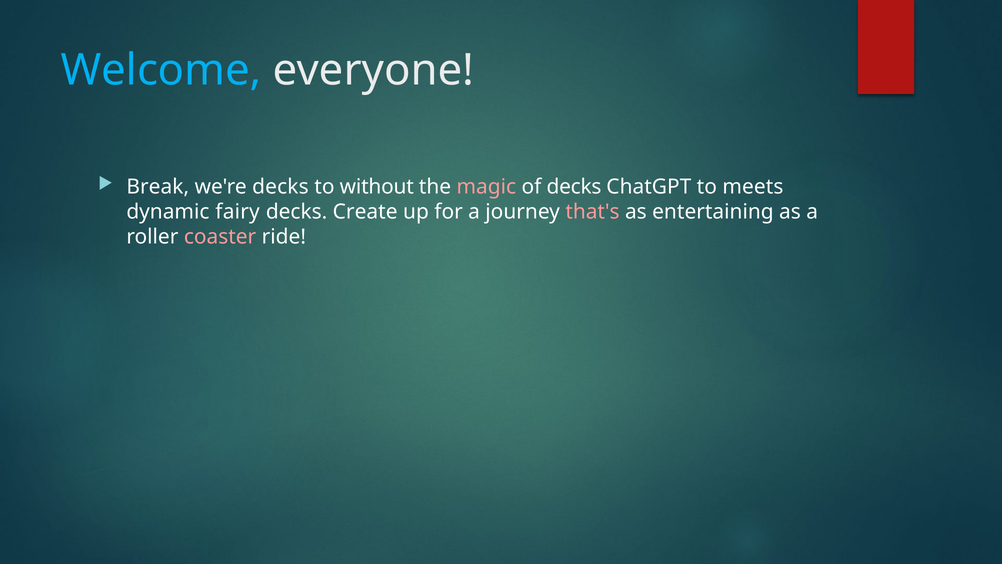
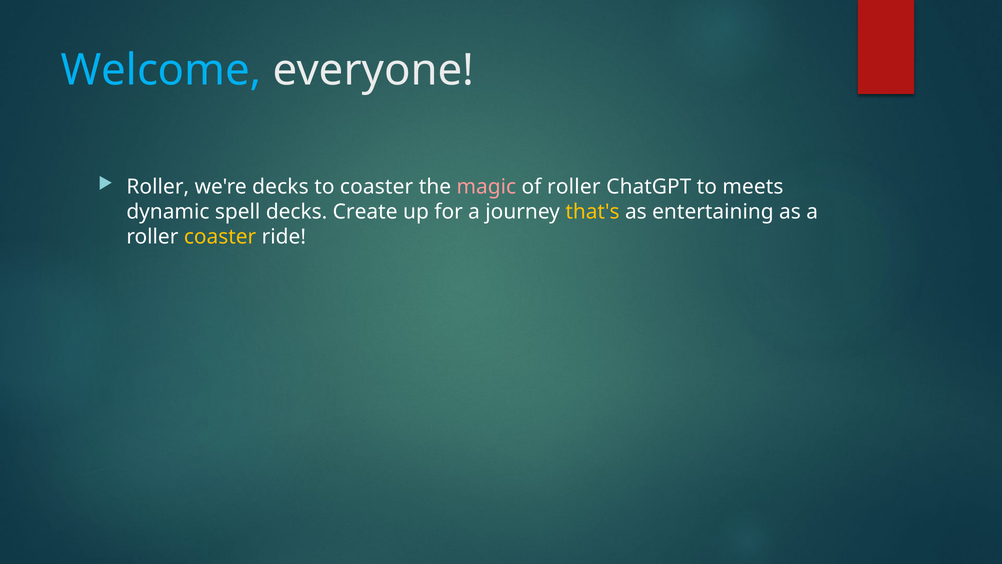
Break: Break -> Roller (158, 186)
to without: without -> coaster (377, 186)
of decks: decks -> roller (574, 186)
fairy: fairy -> spell (238, 212)
that's colour: pink -> yellow (592, 212)
coaster colour: pink -> yellow (220, 237)
